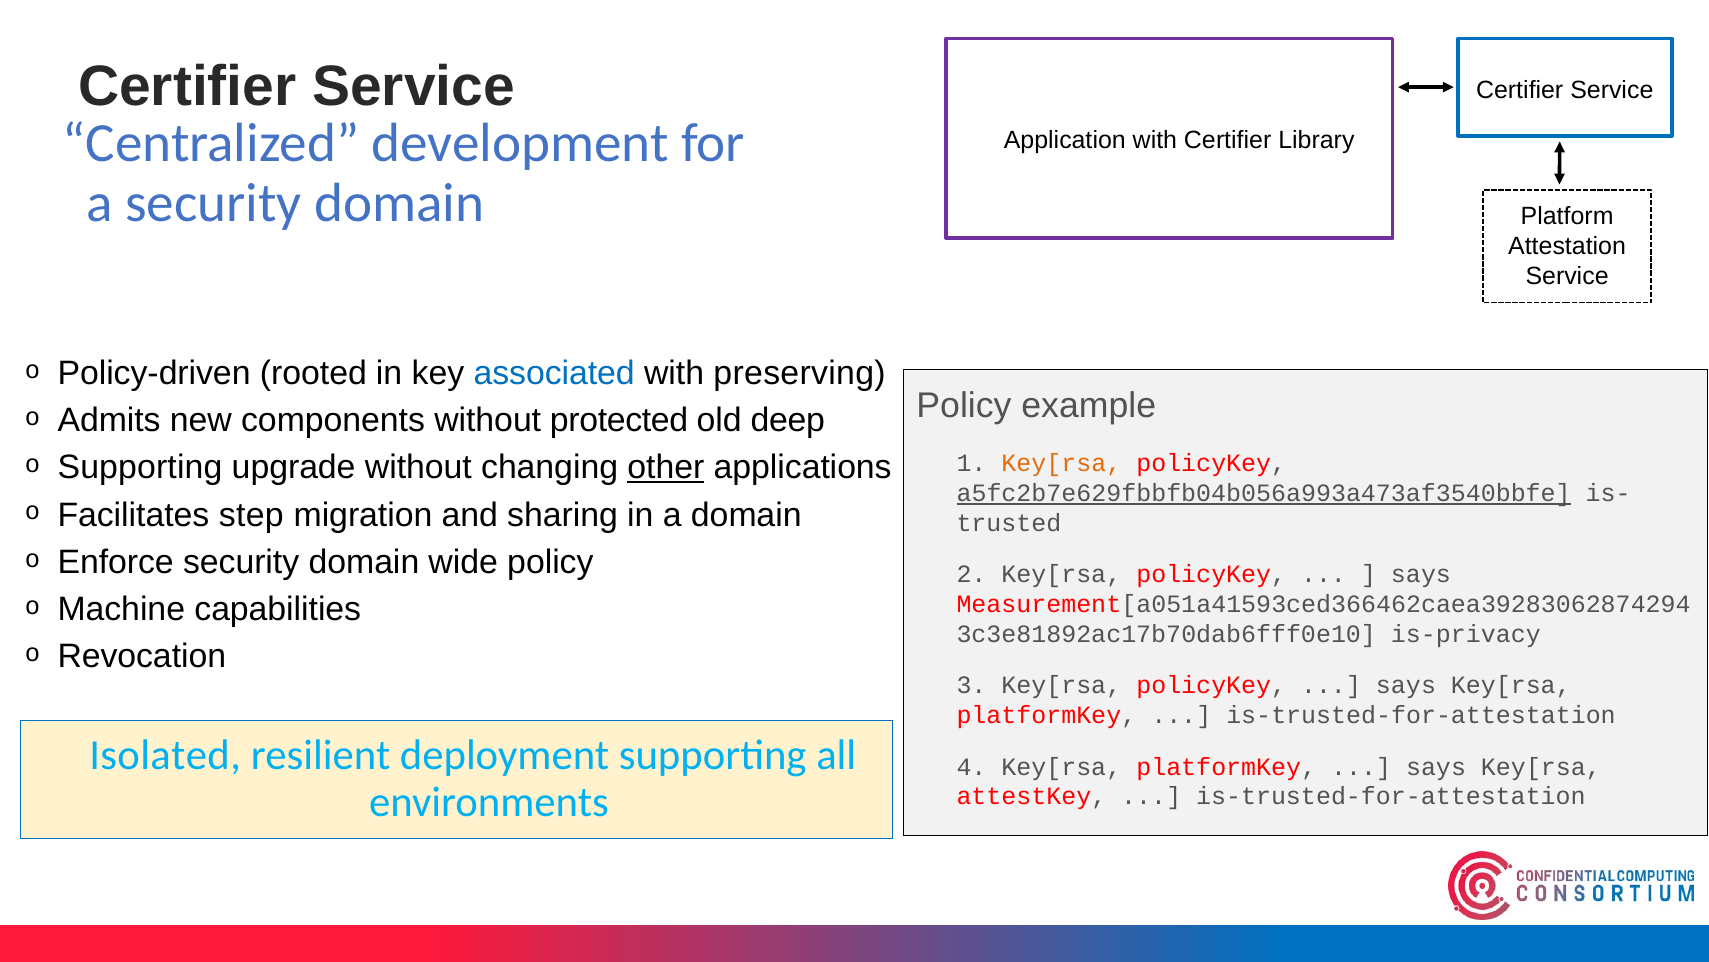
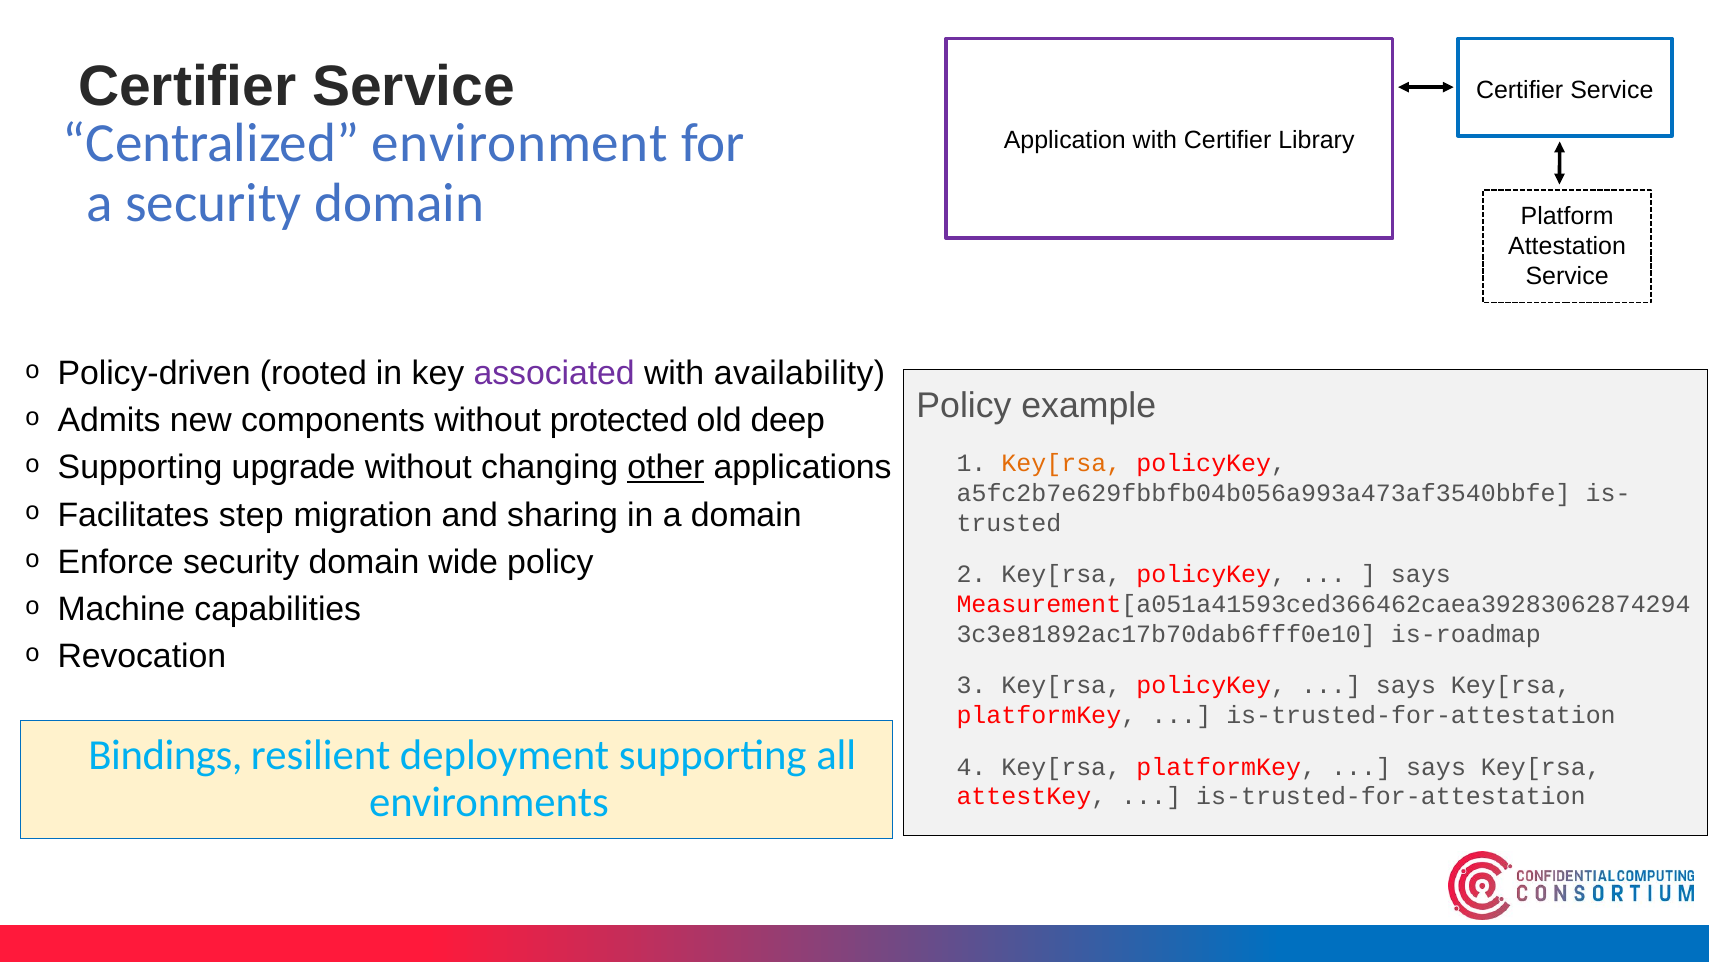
development: development -> environment (520, 143)
associated colour: blue -> purple (554, 373)
preserving: preserving -> availability (800, 373)
a5fc2b7e629fbbfb04b056a993a473af3540bbfe underline: present -> none (1264, 493)
is-privacy: is-privacy -> is-roadmap (1466, 634)
Isolated: Isolated -> Bindings (165, 755)
